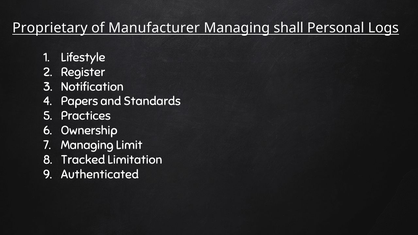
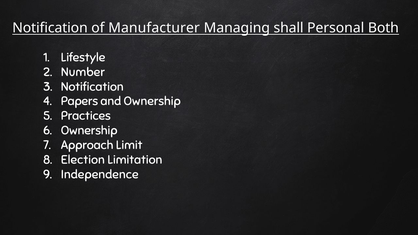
Proprietary: Proprietary -> Notification (50, 28)
Logs: Logs -> Both (383, 28)
Register: Register -> Number (83, 72)
and Standards: Standards -> Ownership (152, 101)
Managing: Managing -> Approach (87, 145)
Tracked: Tracked -> Election (83, 160)
Authenticated: Authenticated -> Independence (100, 175)
